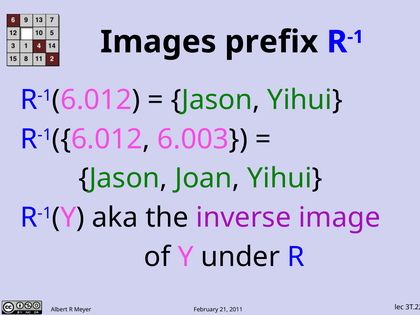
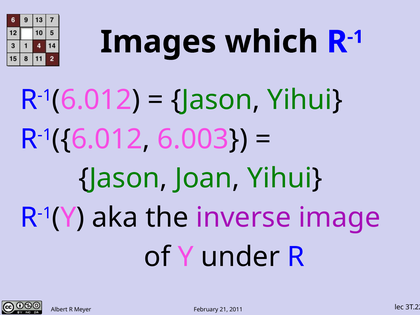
prefix: prefix -> which (271, 42)
